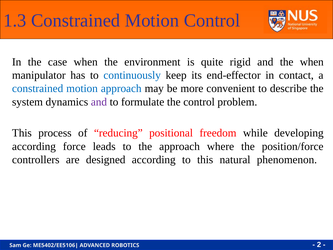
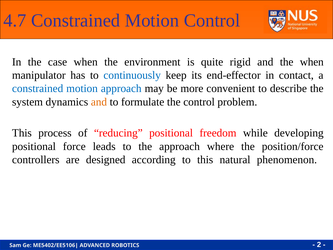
1.3: 1.3 -> 4.7 (15, 21)
and colour: purple -> orange (99, 102)
according: according -> positional (34, 146)
